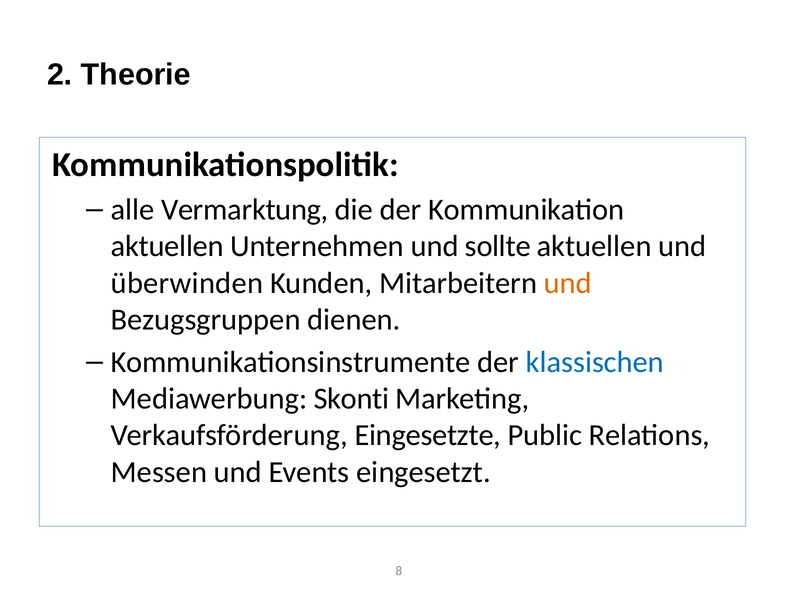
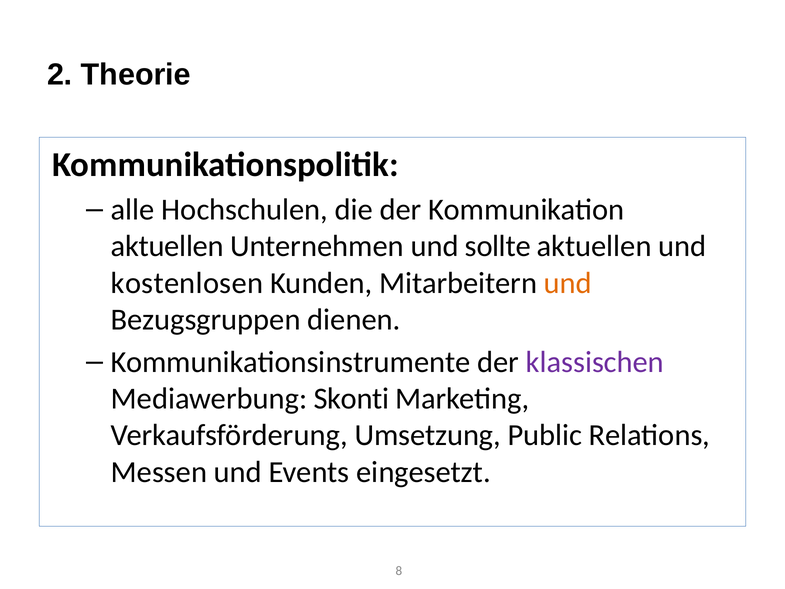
Vermarktung: Vermarktung -> Hochschulen (245, 210)
überwinden: überwinden -> kostenlosen (187, 283)
klassischen colour: blue -> purple (595, 362)
Eingesetzte: Eingesetzte -> Umsetzung (428, 435)
